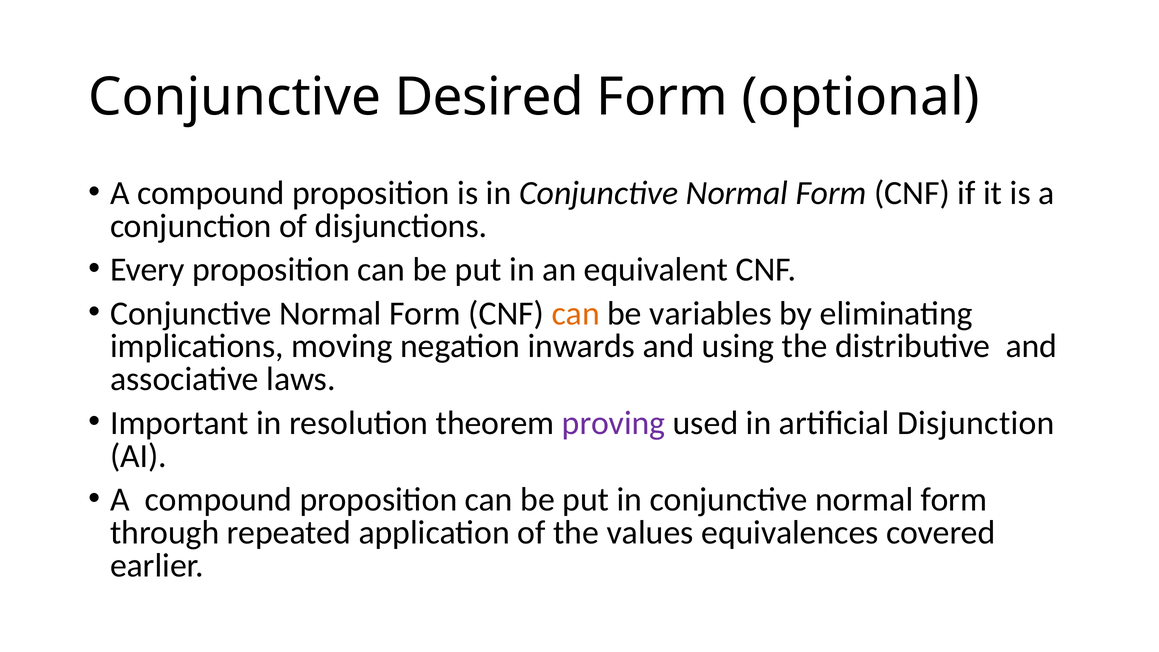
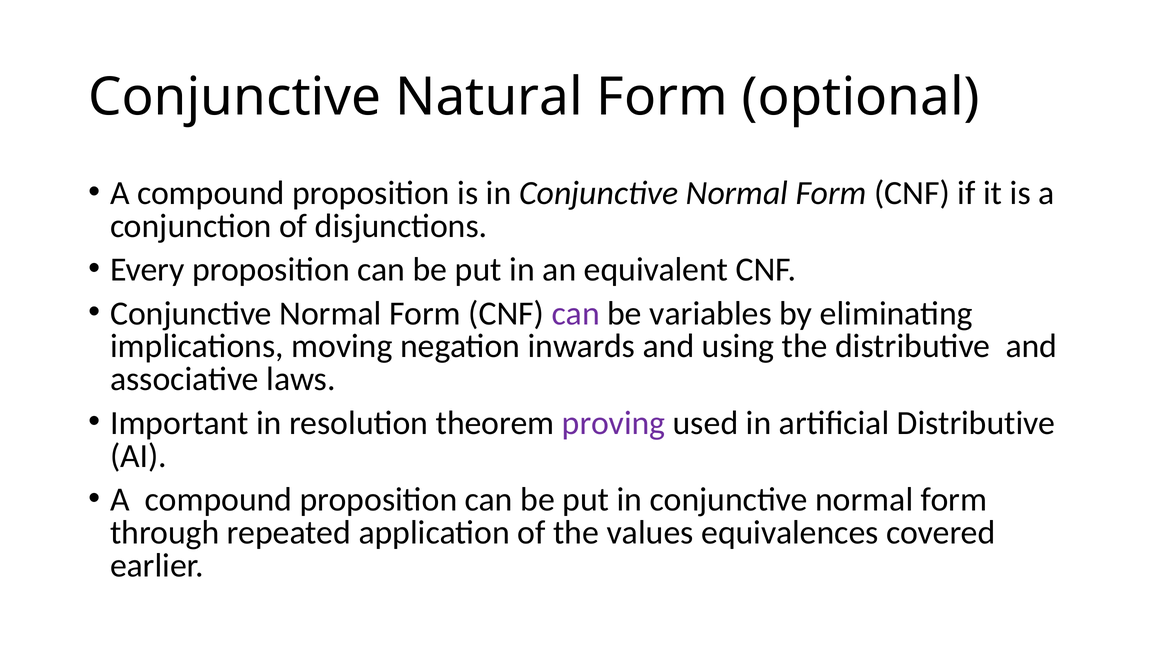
Desired: Desired -> Natural (489, 97)
can colour: orange -> purple (576, 313)
artificial Disjunction: Disjunction -> Distributive (976, 423)
